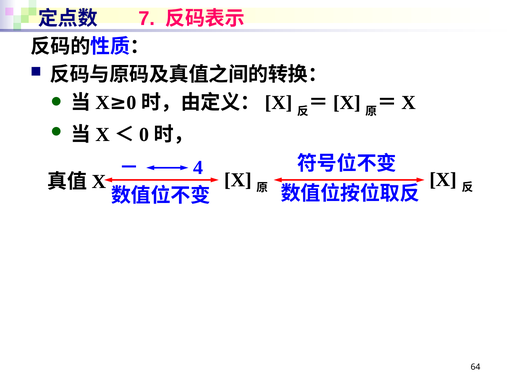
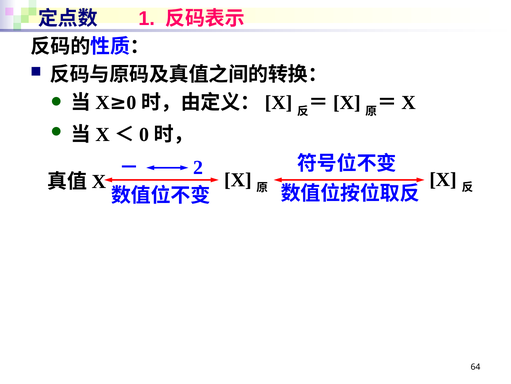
7: 7 -> 1 (147, 18)
4: 4 -> 2 (198, 167)
